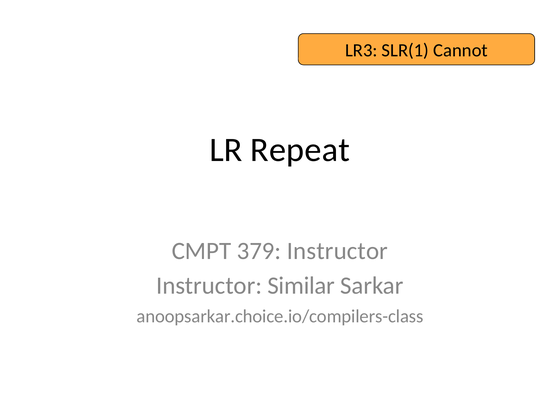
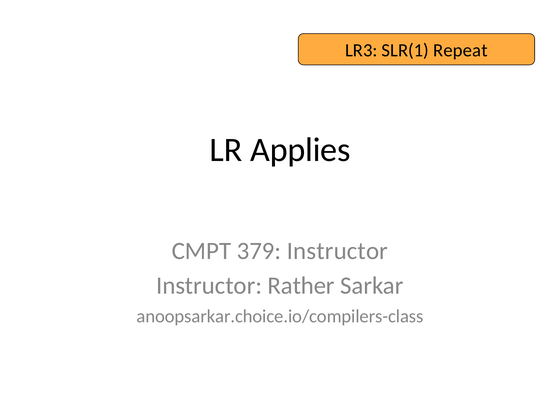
Cannot: Cannot -> Repeat (460, 50)
Repeat: Repeat -> Applies (300, 150)
Similar: Similar -> Rather (301, 286)
